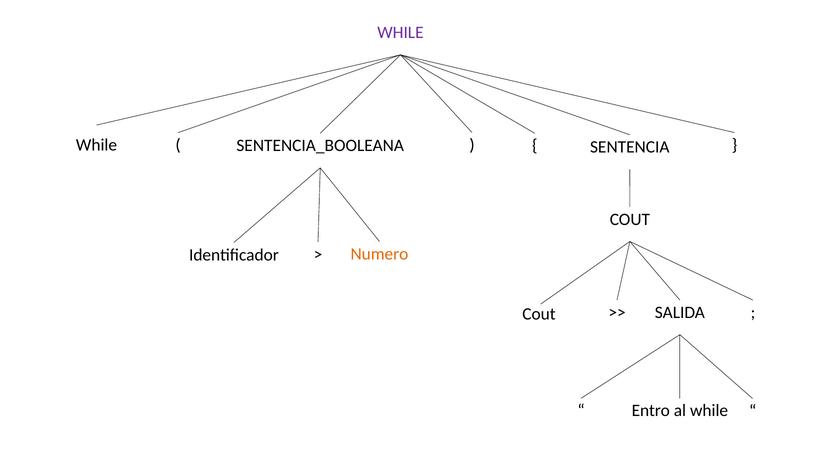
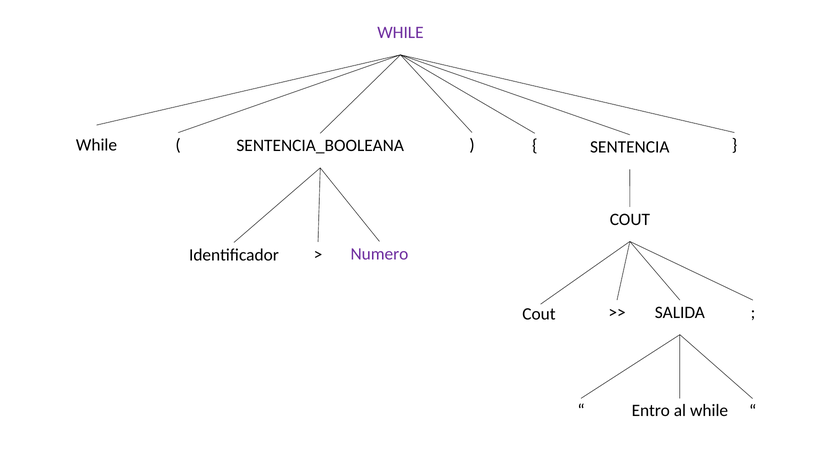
Numero colour: orange -> purple (379, 254)
